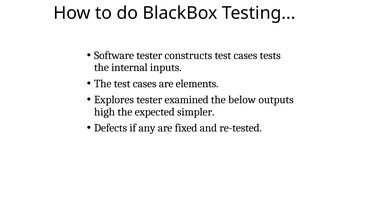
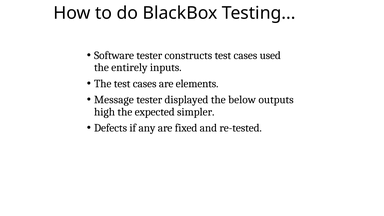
tests: tests -> used (270, 55)
internal: internal -> entirely (129, 68)
Explores: Explores -> Message (114, 100)
examined: examined -> displayed (187, 100)
